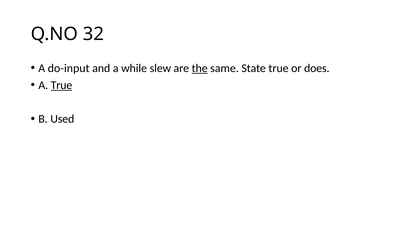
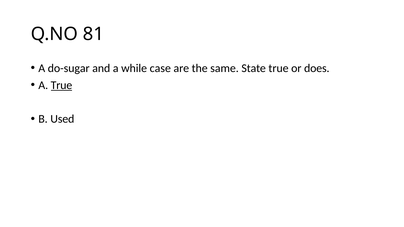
32: 32 -> 81 (93, 34)
do-input: do-input -> do-sugar (69, 68)
slew: slew -> case (160, 68)
the underline: present -> none (200, 68)
